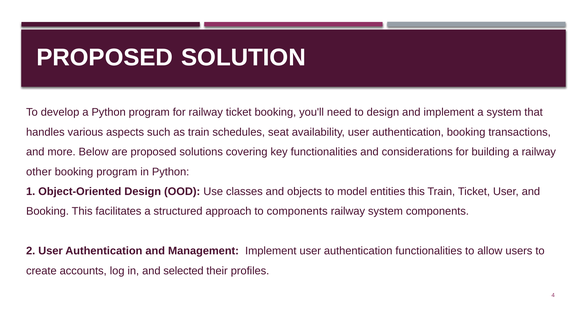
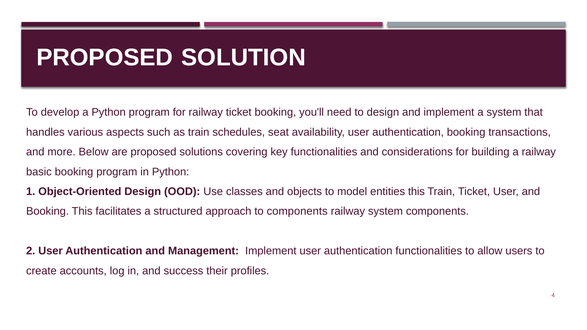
other: other -> basic (39, 172)
selected: selected -> success (183, 271)
